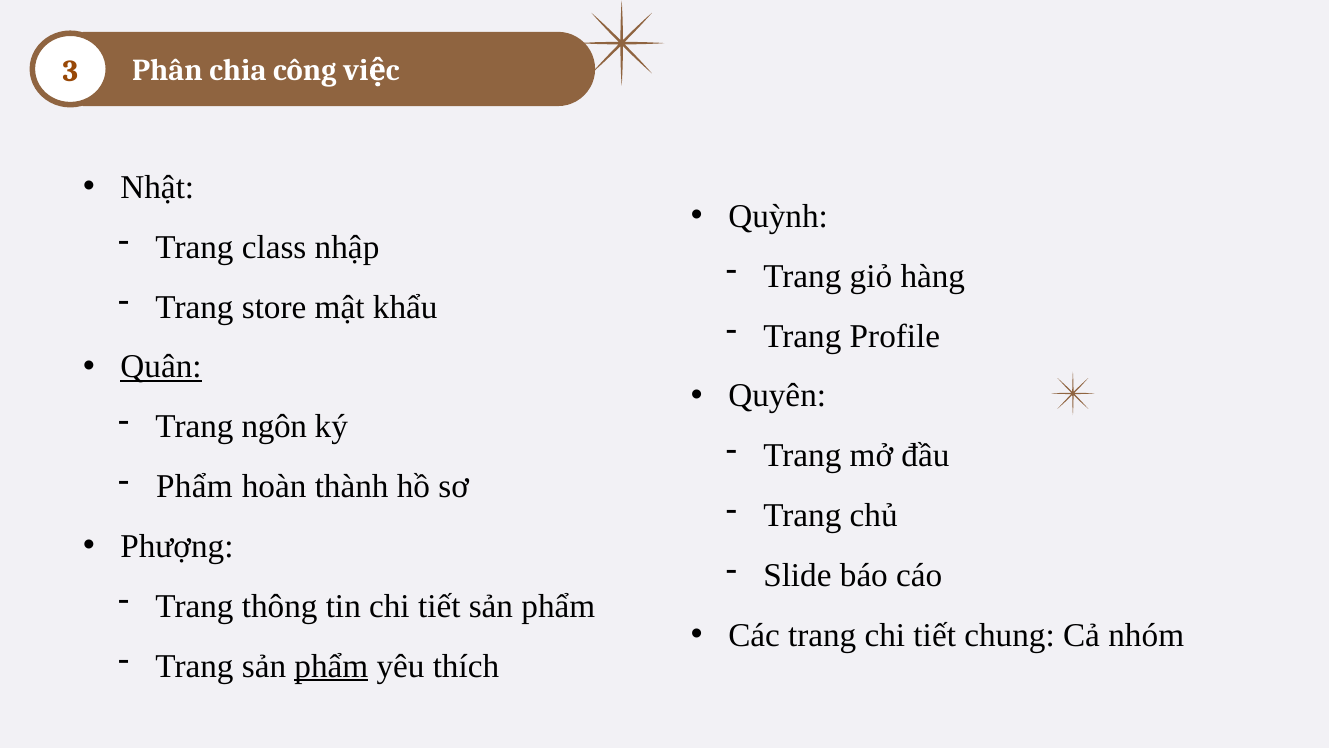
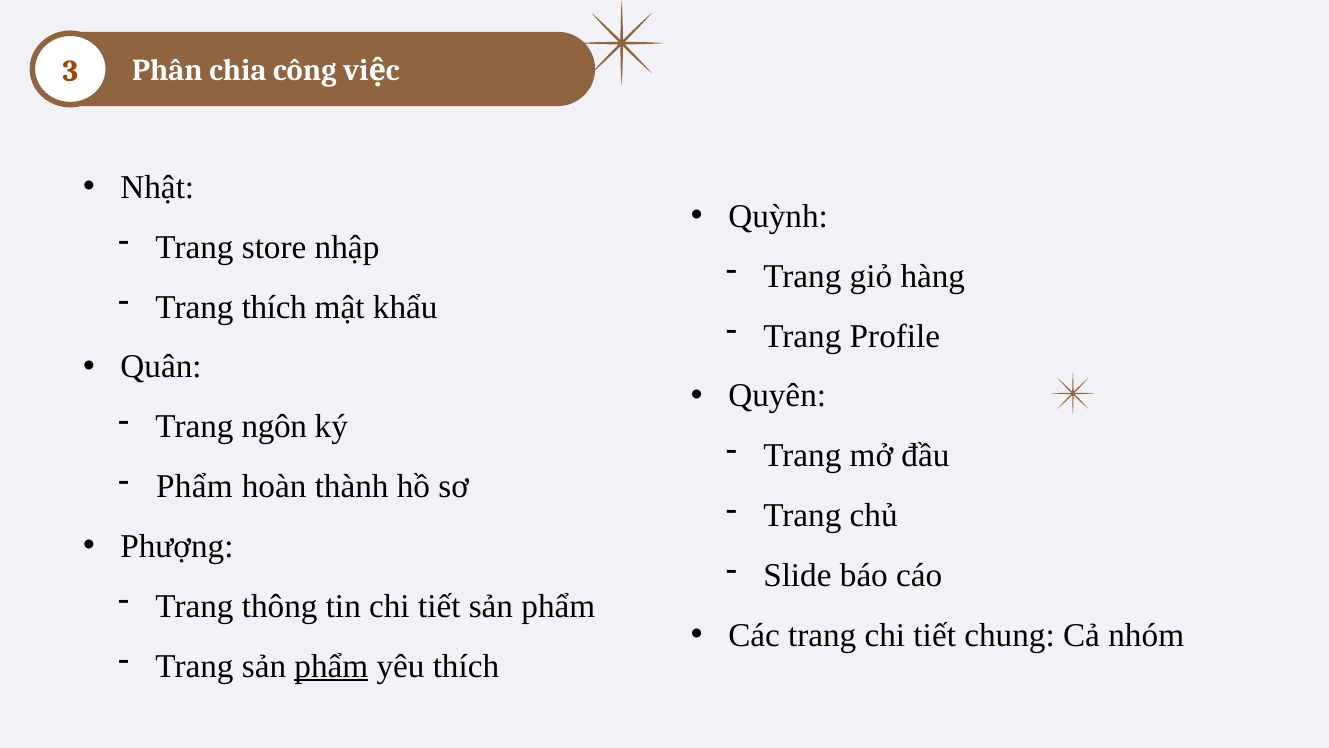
class: class -> store (274, 247)
Trang store: store -> thích (274, 307)
Quân underline: present -> none (161, 367)
